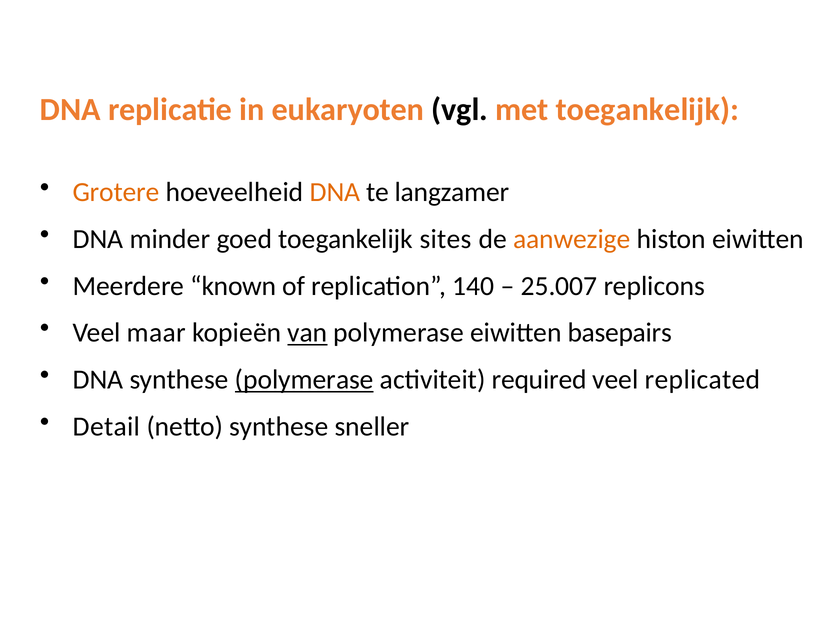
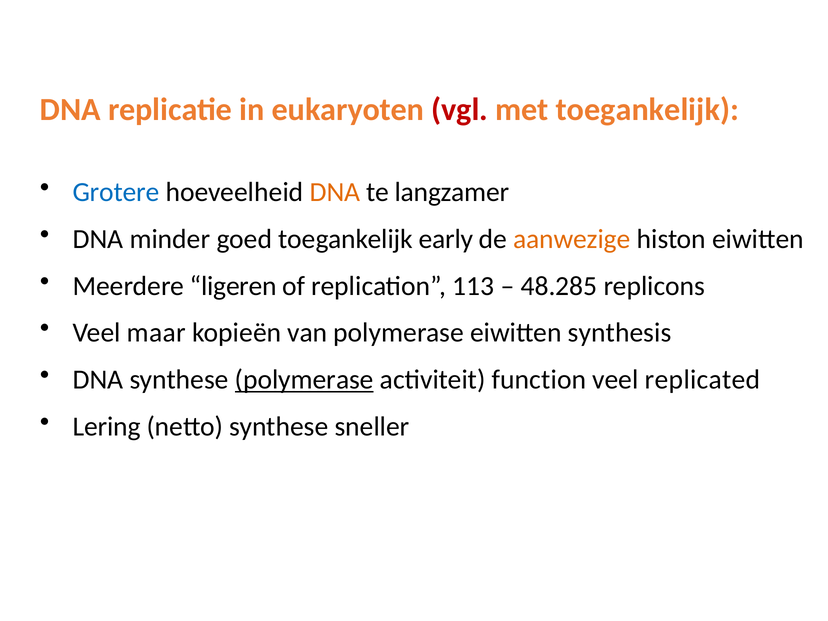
vgl colour: black -> red (460, 110)
Grotere colour: orange -> blue (116, 192)
sites: sites -> early (446, 239)
known: known -> ligeren (233, 286)
140: 140 -> 113 (473, 286)
25.007: 25.007 -> 48.285 (559, 286)
van underline: present -> none (307, 333)
basepairs: basepairs -> synthesis (620, 333)
required: required -> function (539, 380)
Detail: Detail -> Lering (107, 427)
